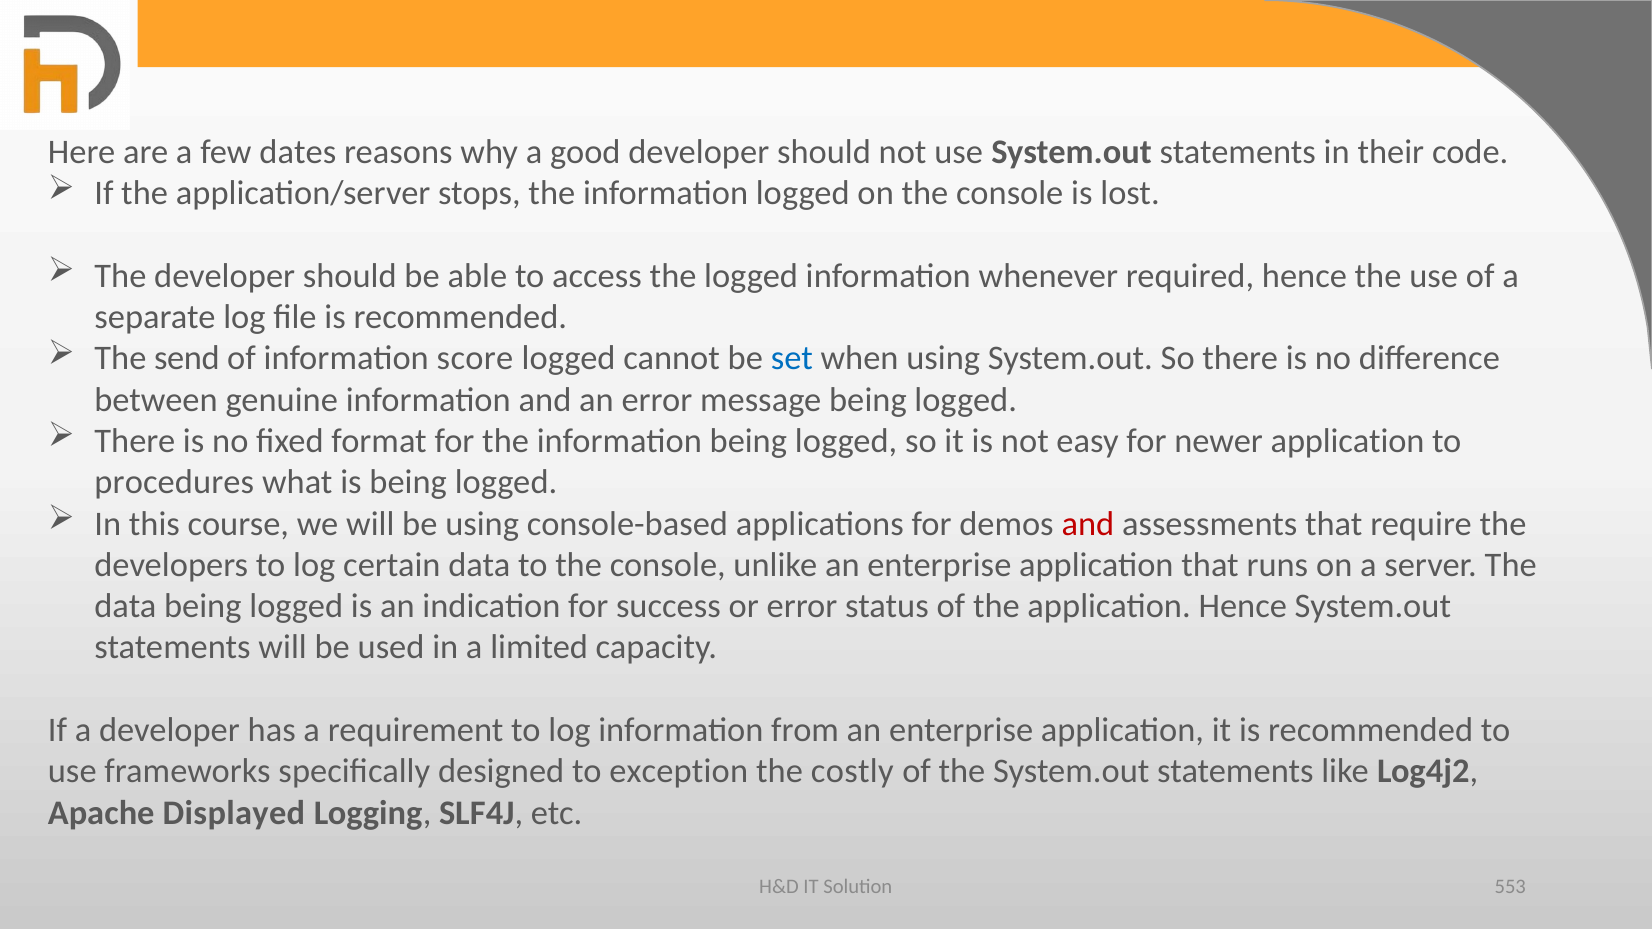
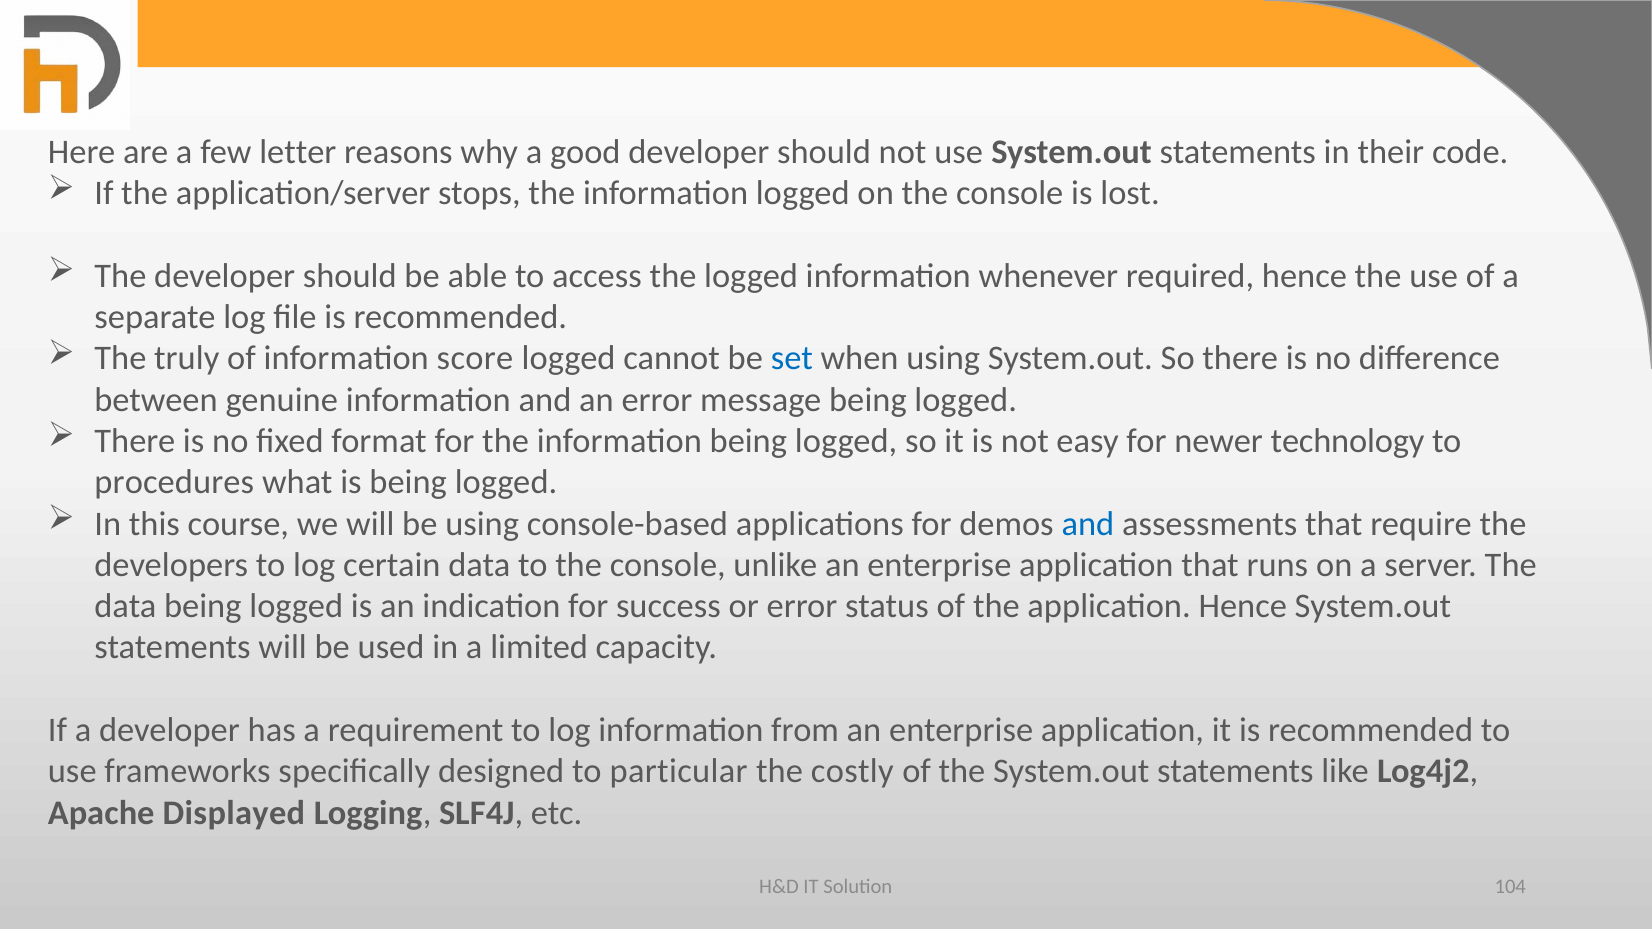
dates: dates -> letter (298, 152)
send: send -> truly (187, 359)
newer application: application -> technology (1348, 441)
and colour: red -> blue (1088, 524)
exception: exception -> particular (679, 772)
553: 553 -> 104 (1510, 887)
